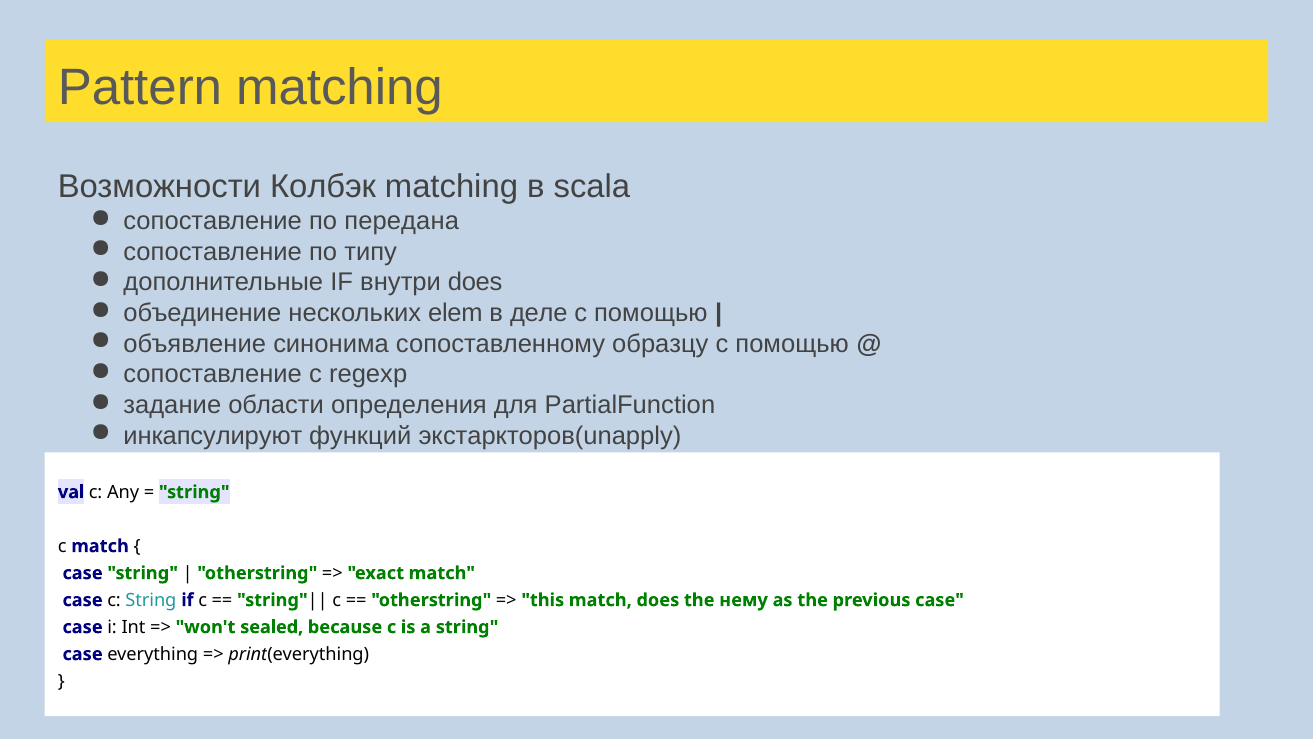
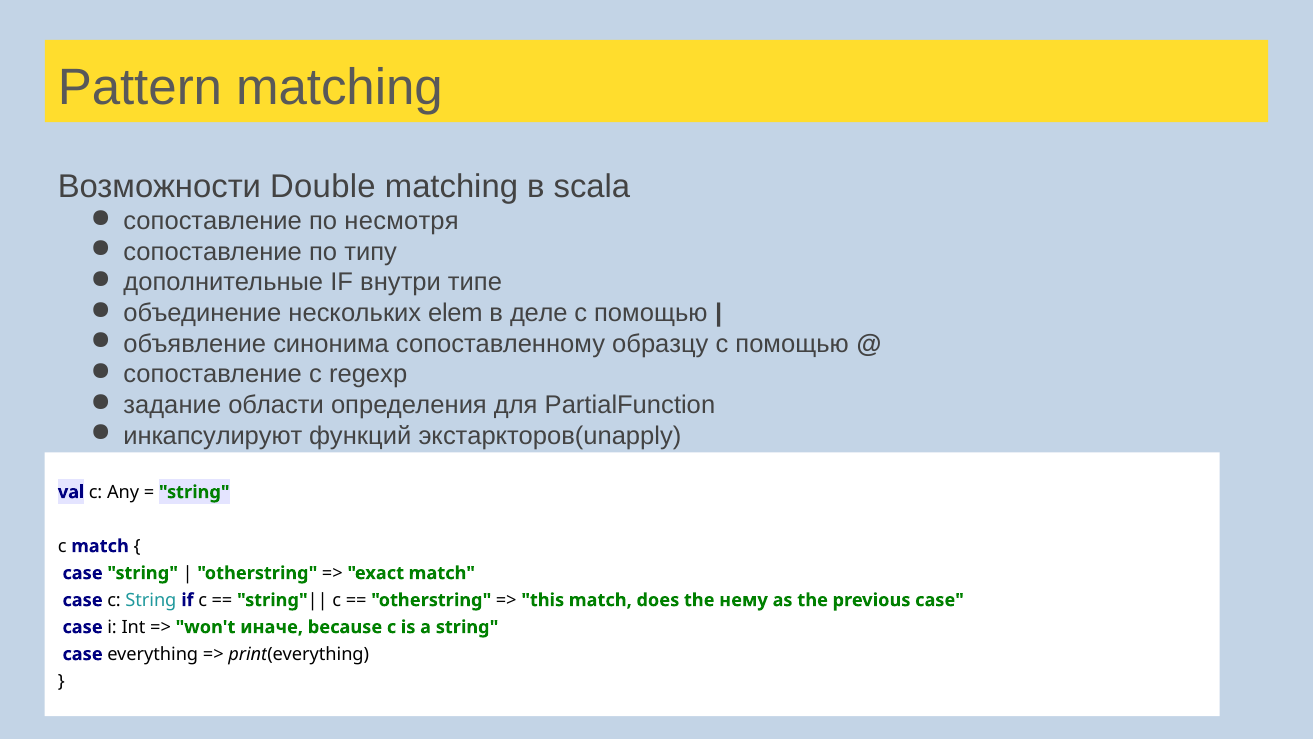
Колбэк: Колбэк -> Double (323, 186)
передана: передана -> несмотря (402, 221)
внутри does: does -> типе (475, 282)
sealed: sealed -> иначе (272, 627)
